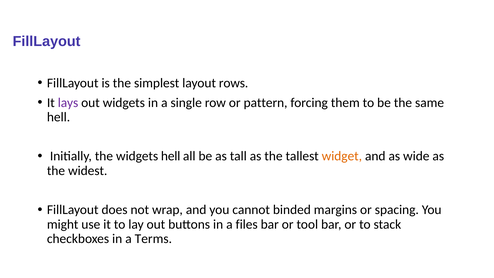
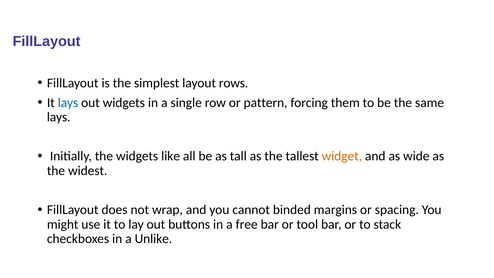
lays colour: purple -> blue (68, 103)
hell: hell -> lays (59, 117)
widgets hell: hell -> like (171, 156)
files: files -> free (247, 224)
Terms: Terms -> Unlike (153, 239)
